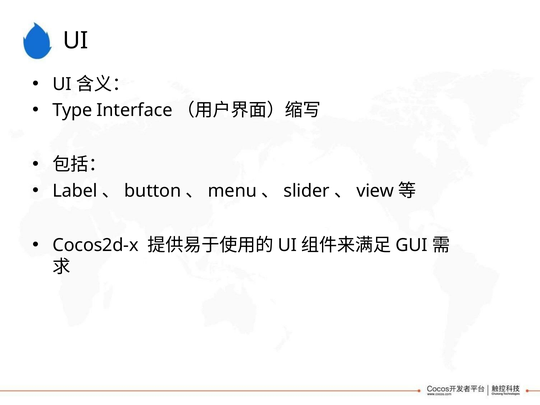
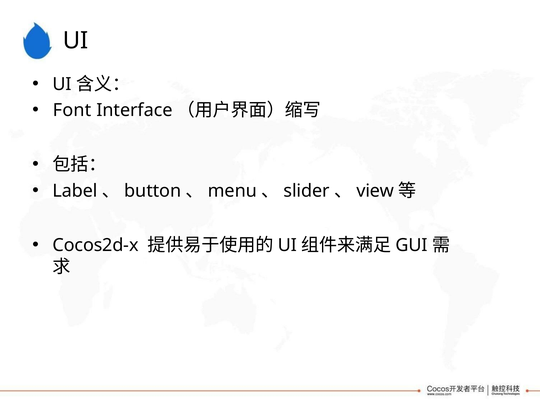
Type: Type -> Font (72, 110)
